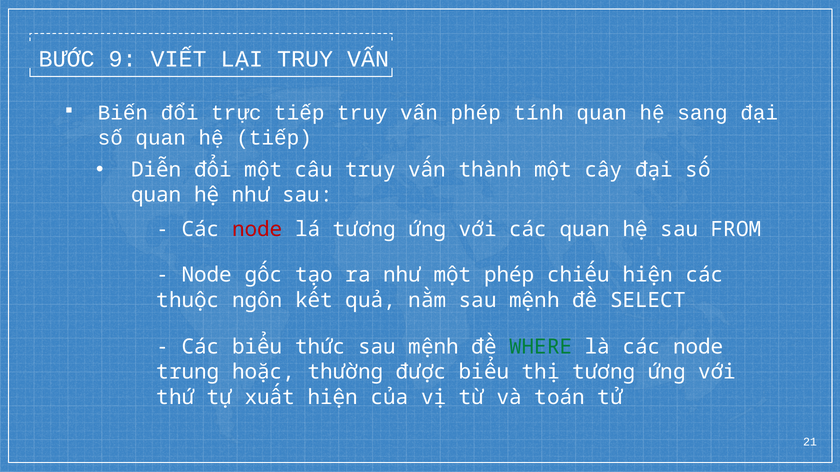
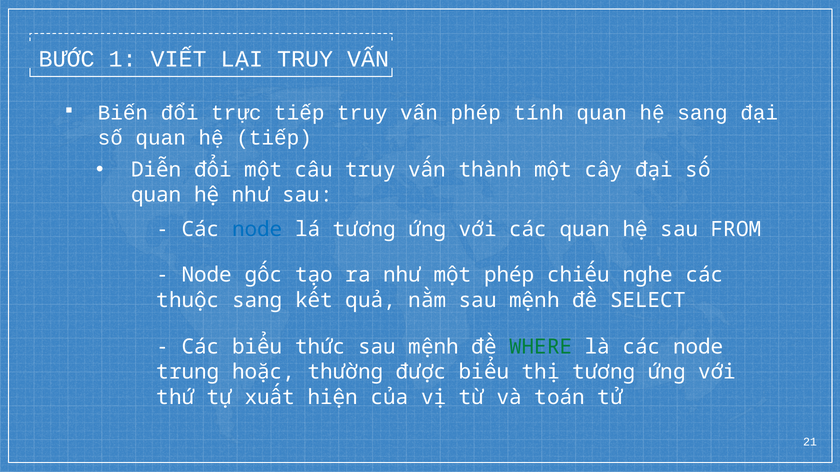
9: 9 -> 1 (123, 59)
node colour: red -> blue (257, 229)
chiếu hiện: hiện -> nghe (648, 275)
thuộc ngôn: ngôn -> sang (257, 301)
